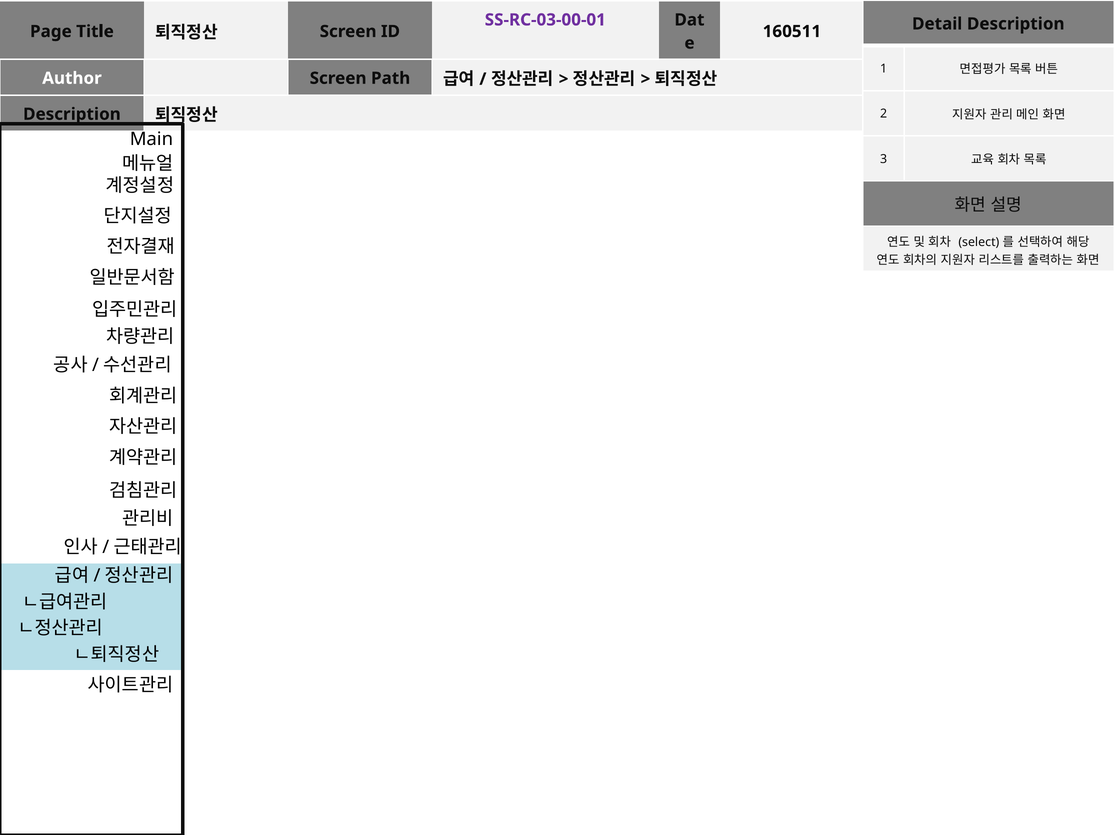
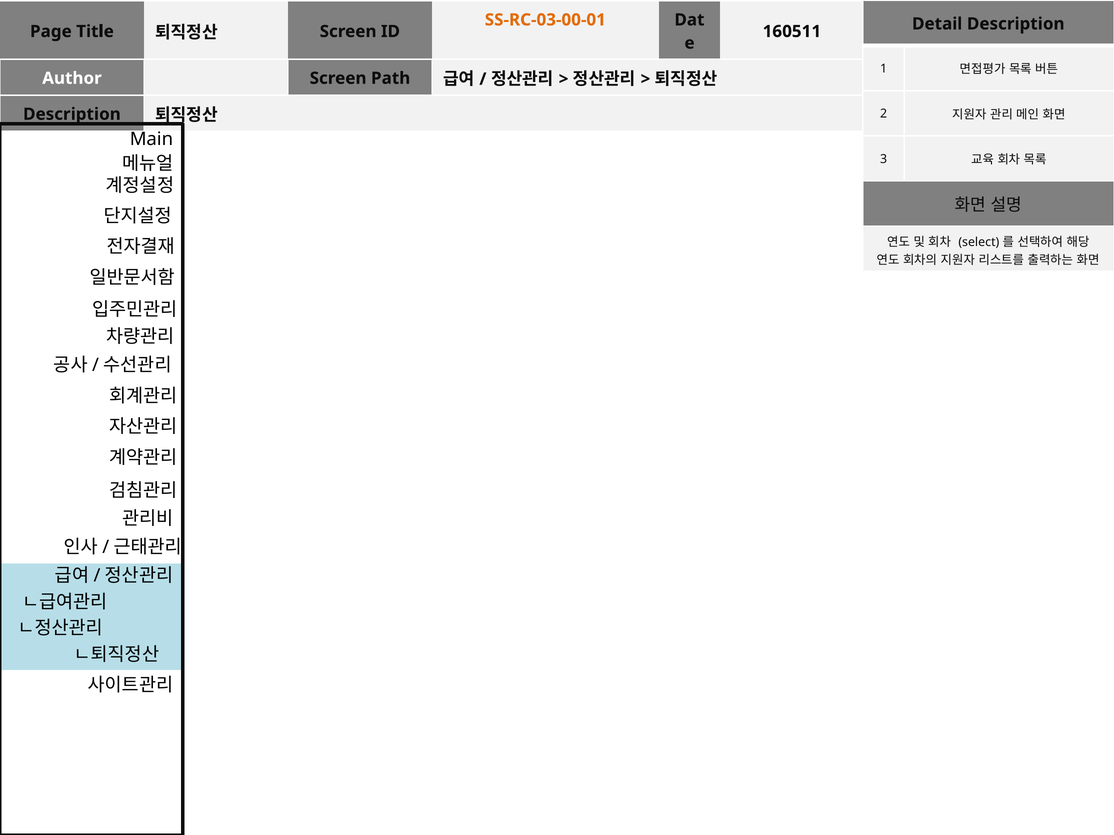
SS-RC-03-00-01 colour: purple -> orange (545, 20)
